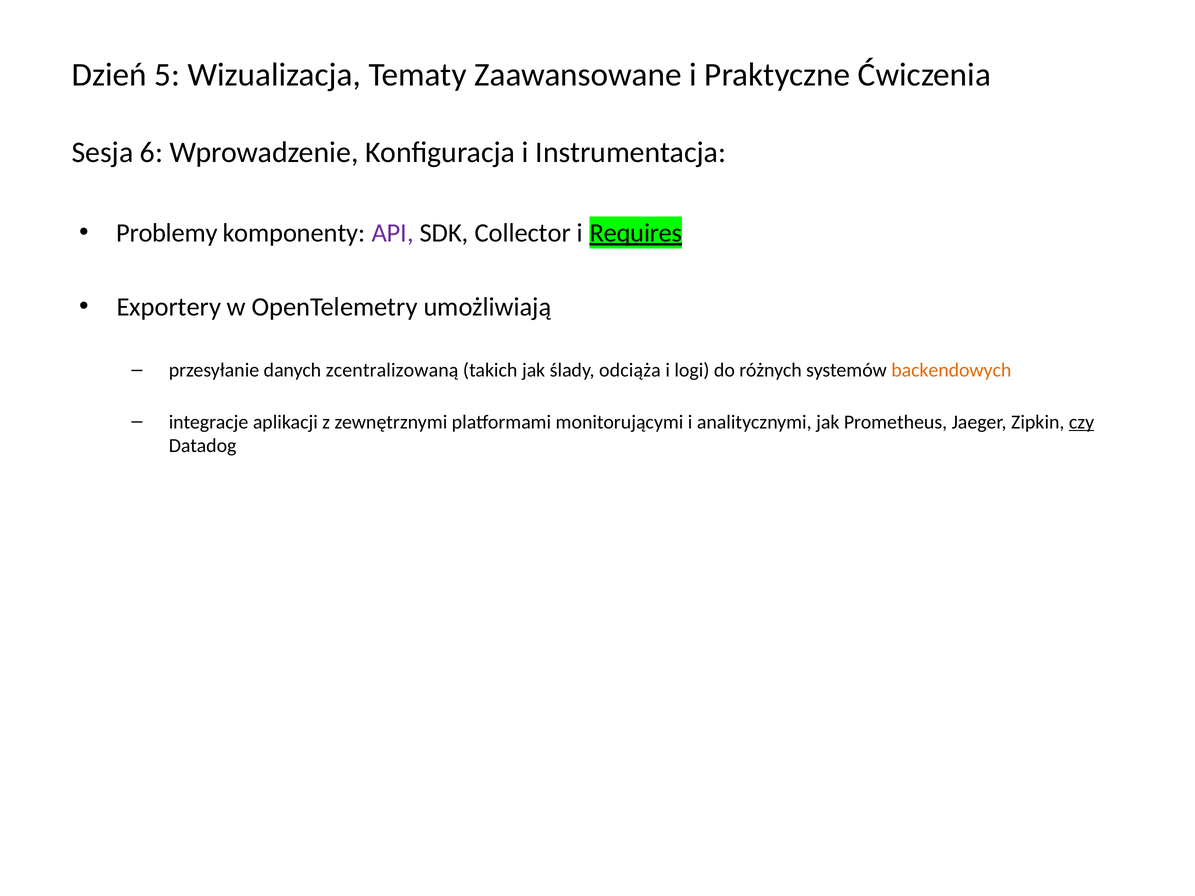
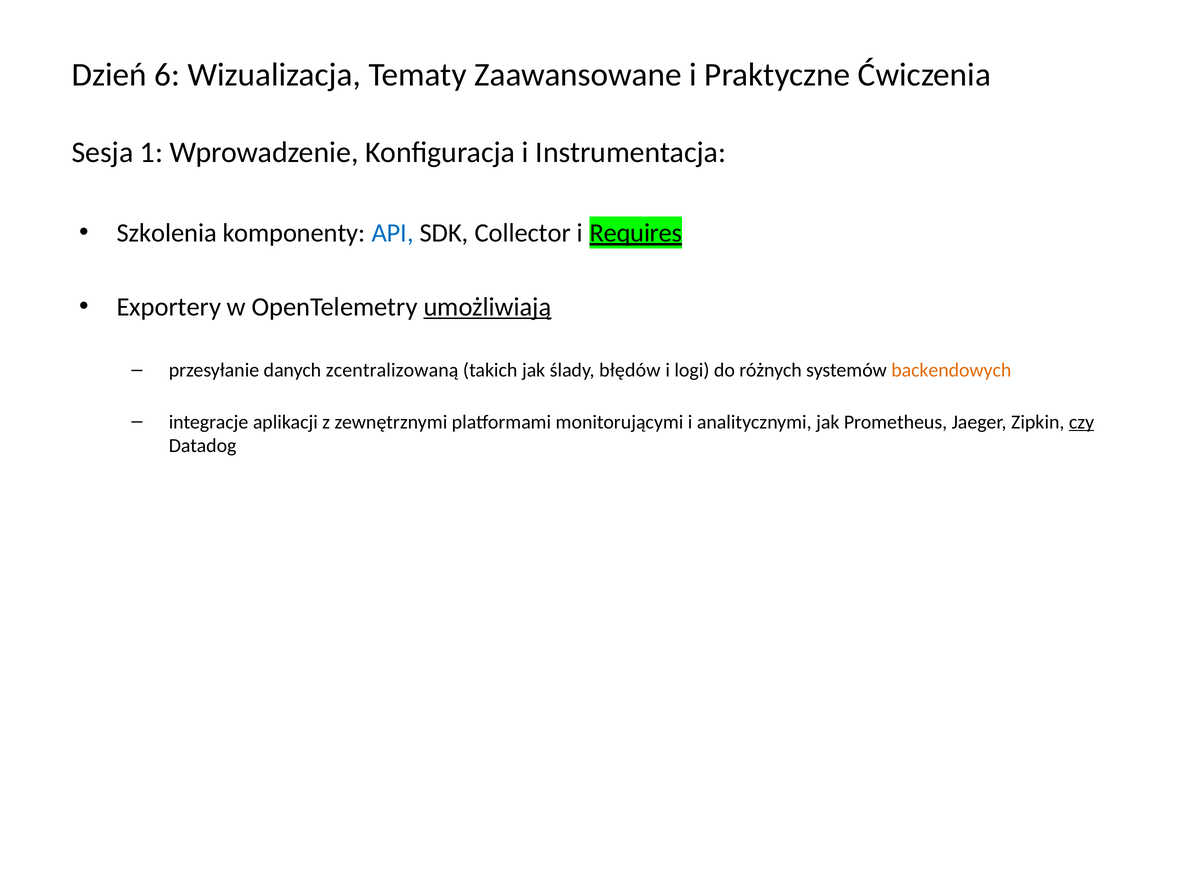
5: 5 -> 6 (167, 75)
6: 6 -> 1 (151, 153)
Problemy: Problemy -> Szkolenia (167, 233)
API colour: purple -> blue (393, 233)
umożliwiają underline: none -> present (488, 307)
odciąża: odciąża -> błędów (630, 370)
